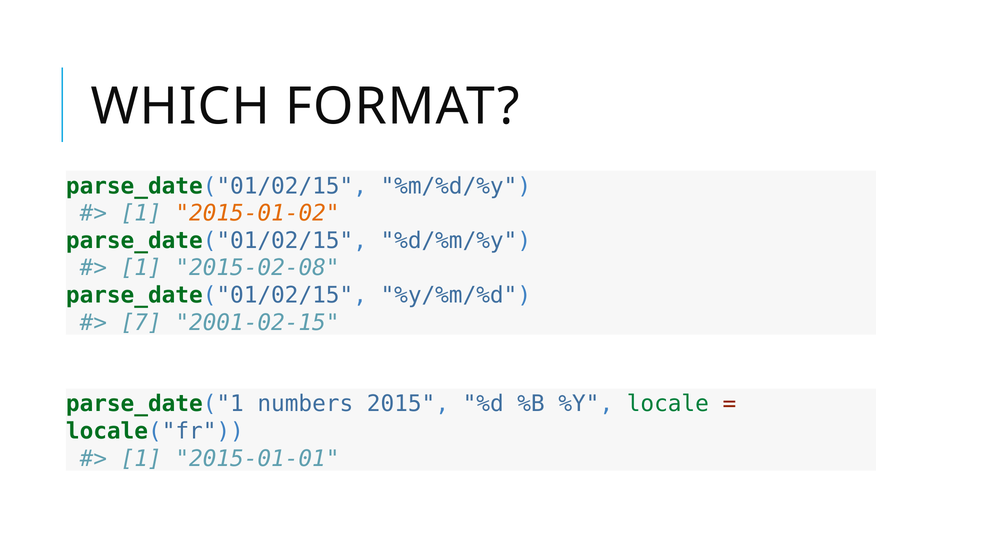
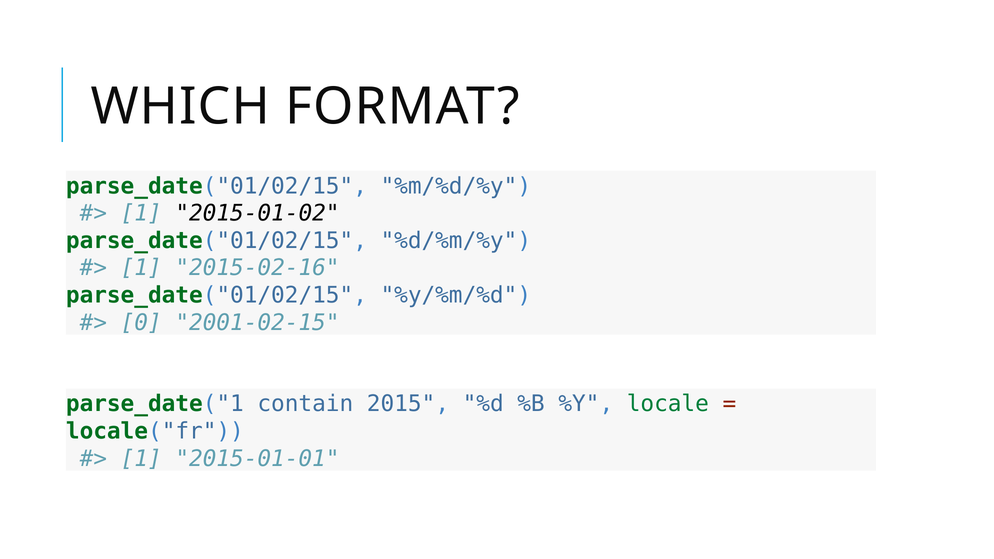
2015-01-02 colour: orange -> black (257, 213)
2015-02-08: 2015-02-08 -> 2015-02-16 (257, 268)
7: 7 -> 0 (141, 323)
numbers: numbers -> contain (305, 404)
